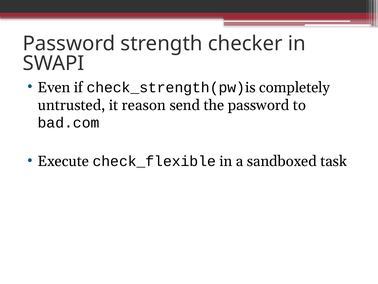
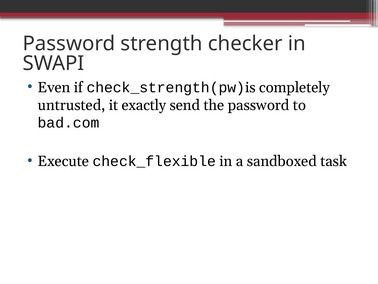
reason: reason -> exactly (144, 105)
